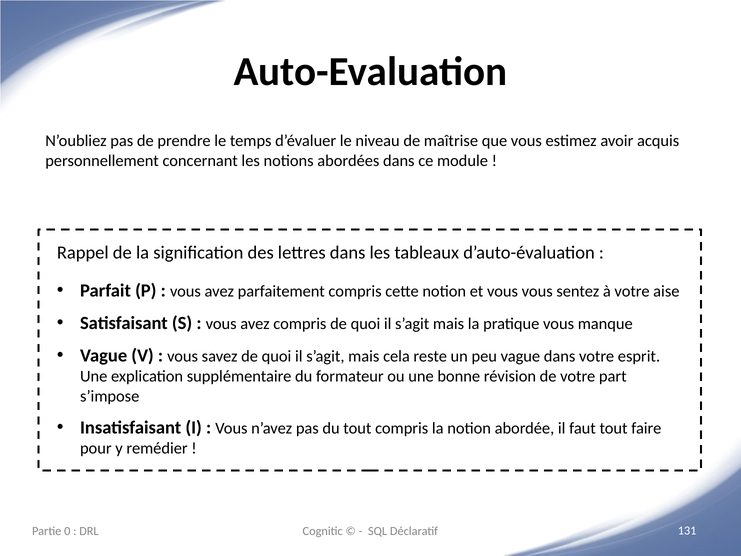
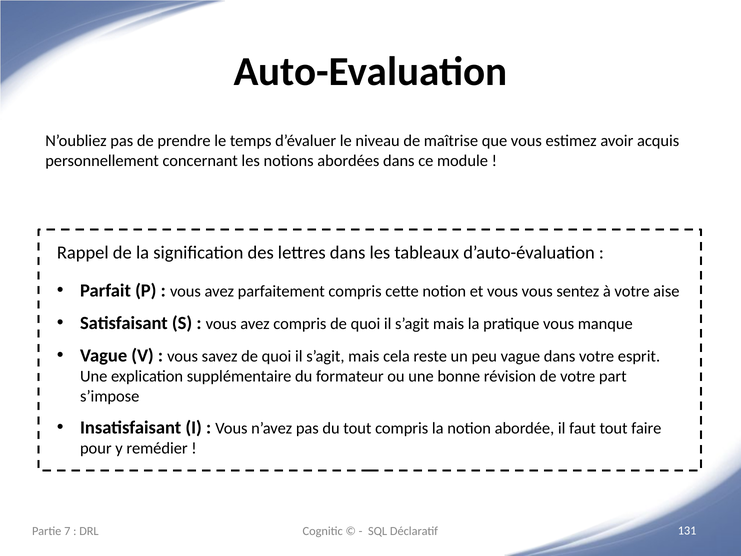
0: 0 -> 7 (67, 531)
